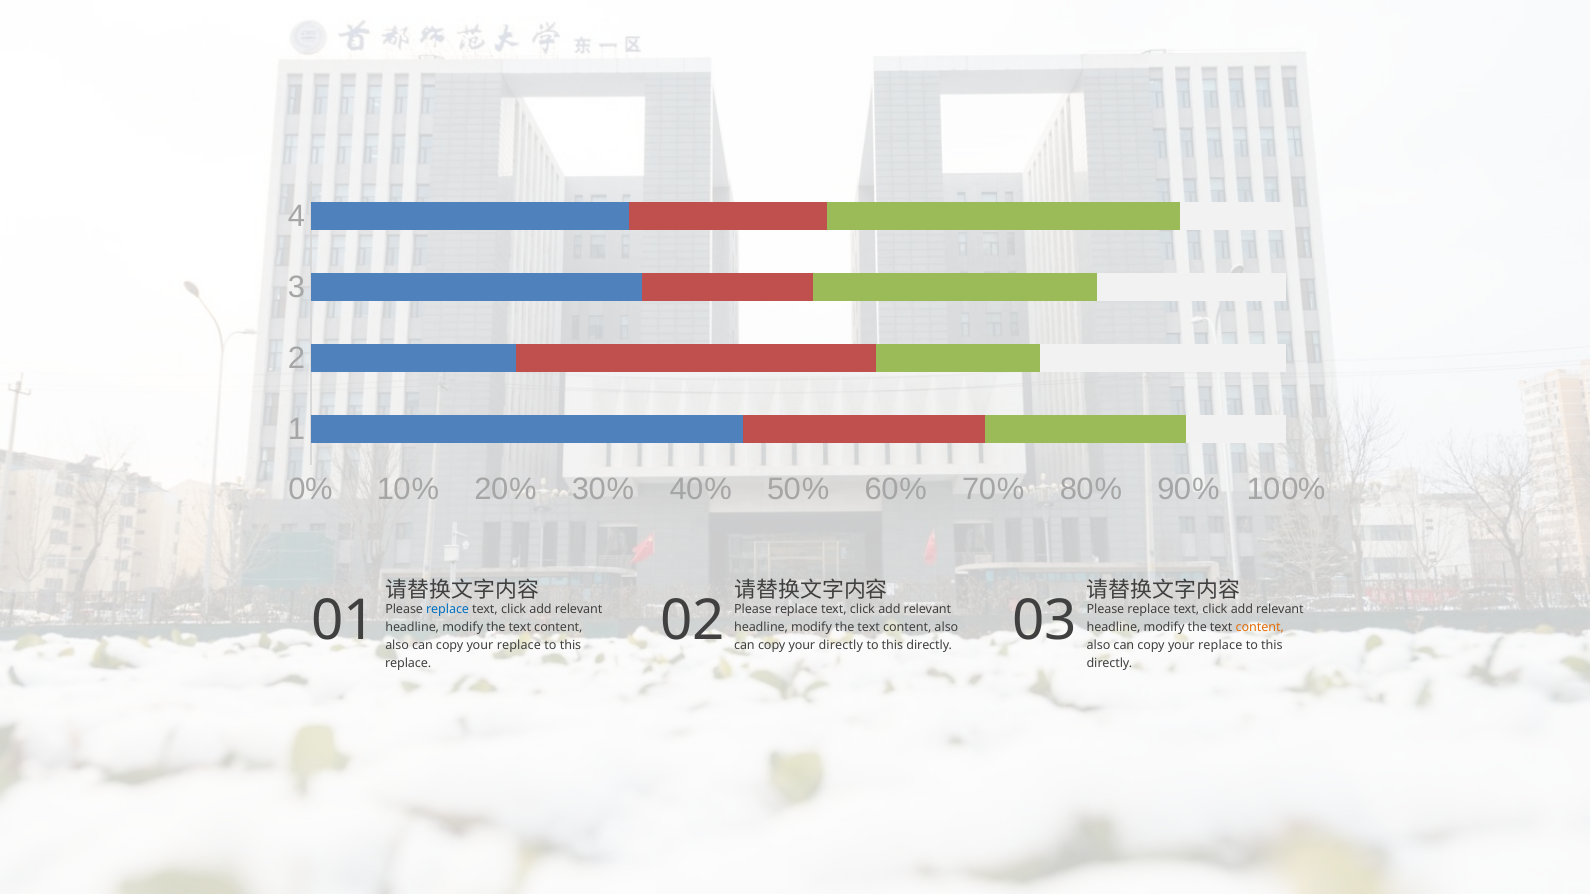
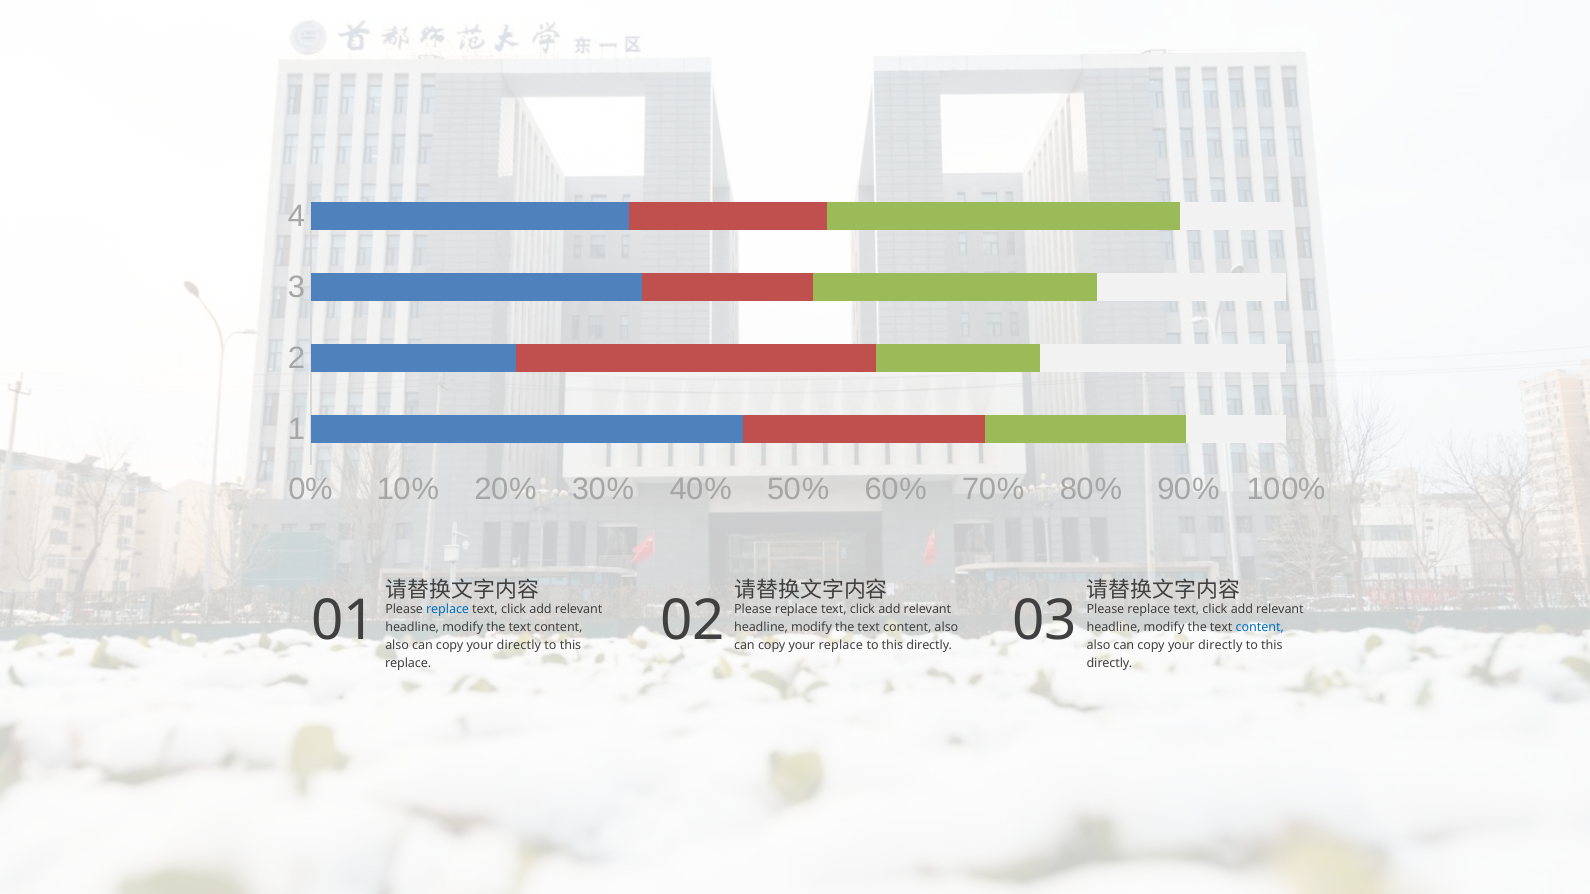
content colour: orange -> blue (1260, 627)
replace: replace -> directly (519, 646)
your directly: directly -> replace (841, 646)
replace: replace -> directly (1220, 646)
